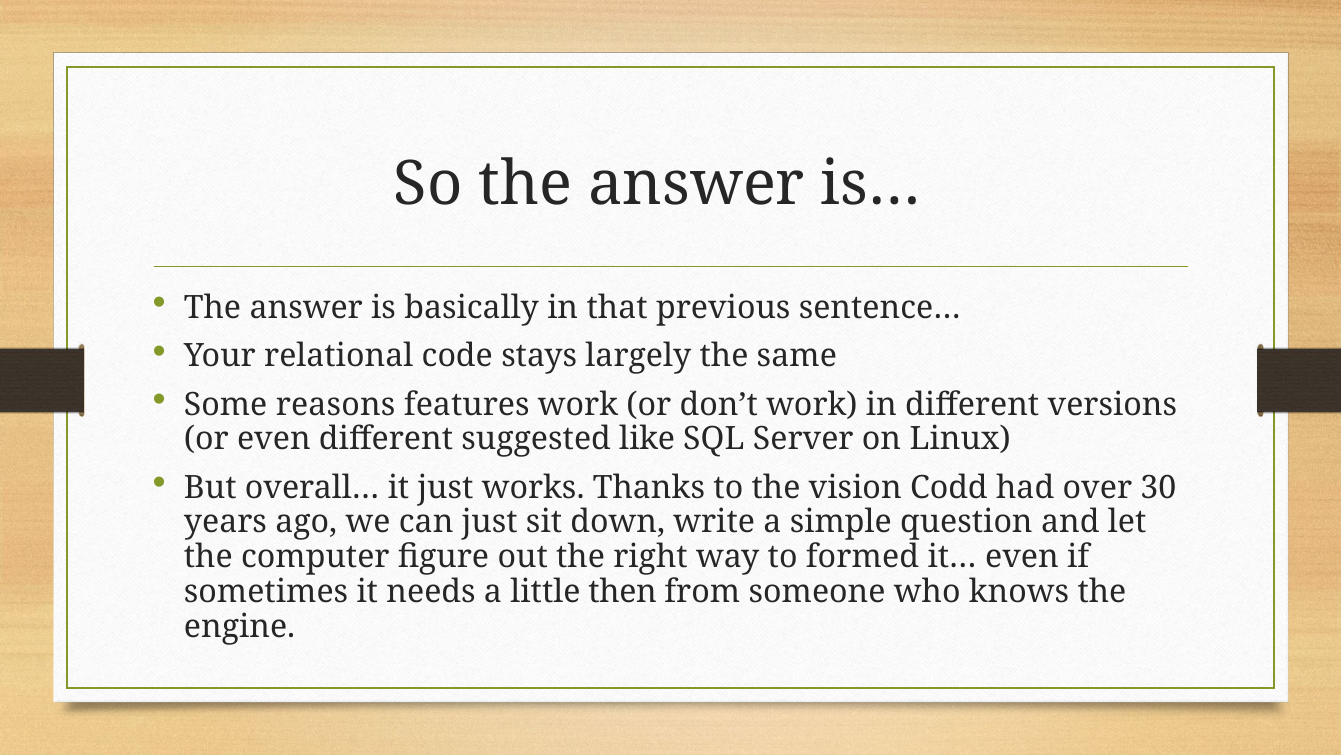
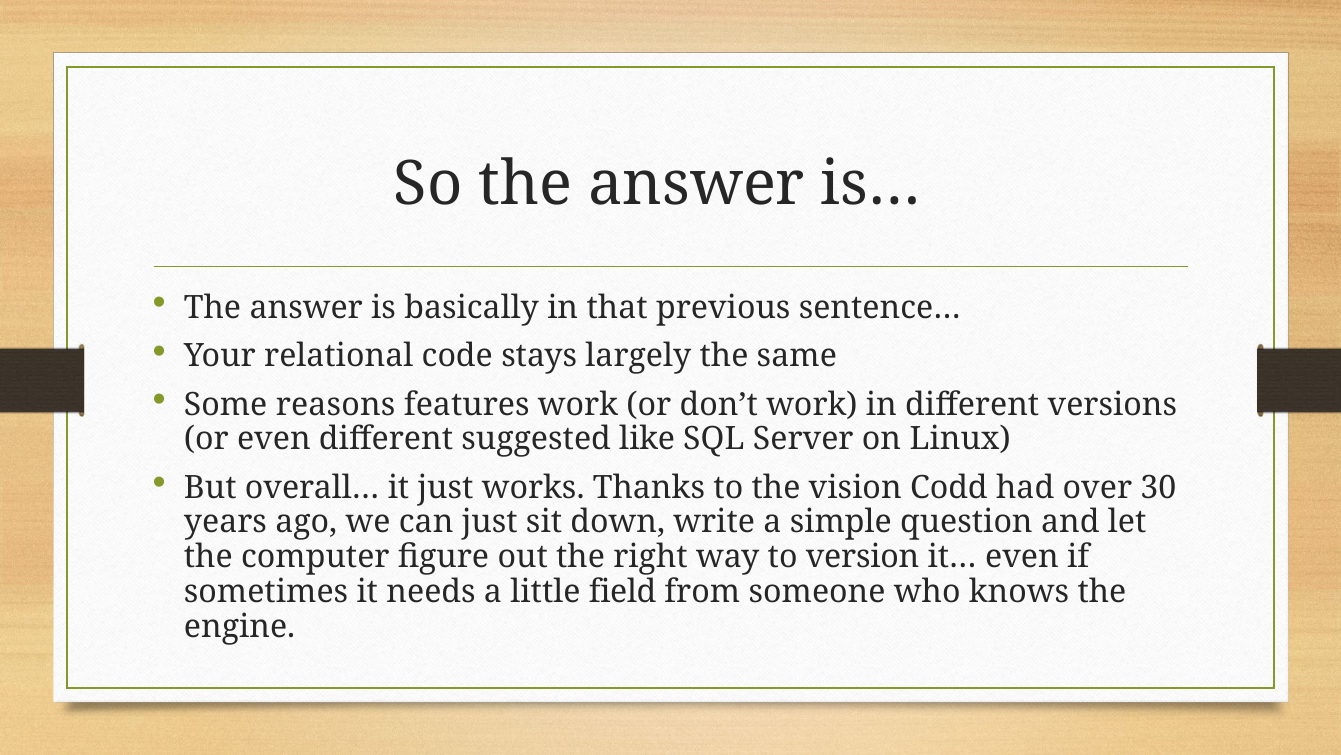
formed: formed -> version (863, 557)
then: then -> field (623, 591)
